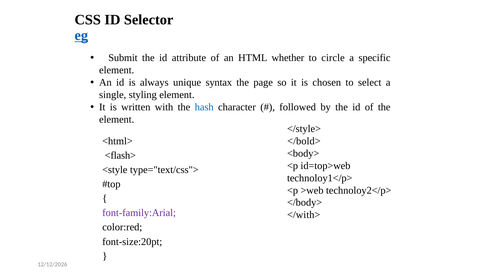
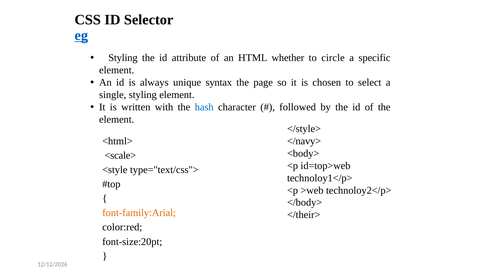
Submit: Submit -> Styling (123, 58)
</bold>: </bold> -> </navy> (304, 141)
<flash>: <flash> -> <scale> (120, 156)
font-family:Arial colour: purple -> orange (139, 213)
</with>: </with> -> </their> (304, 215)
